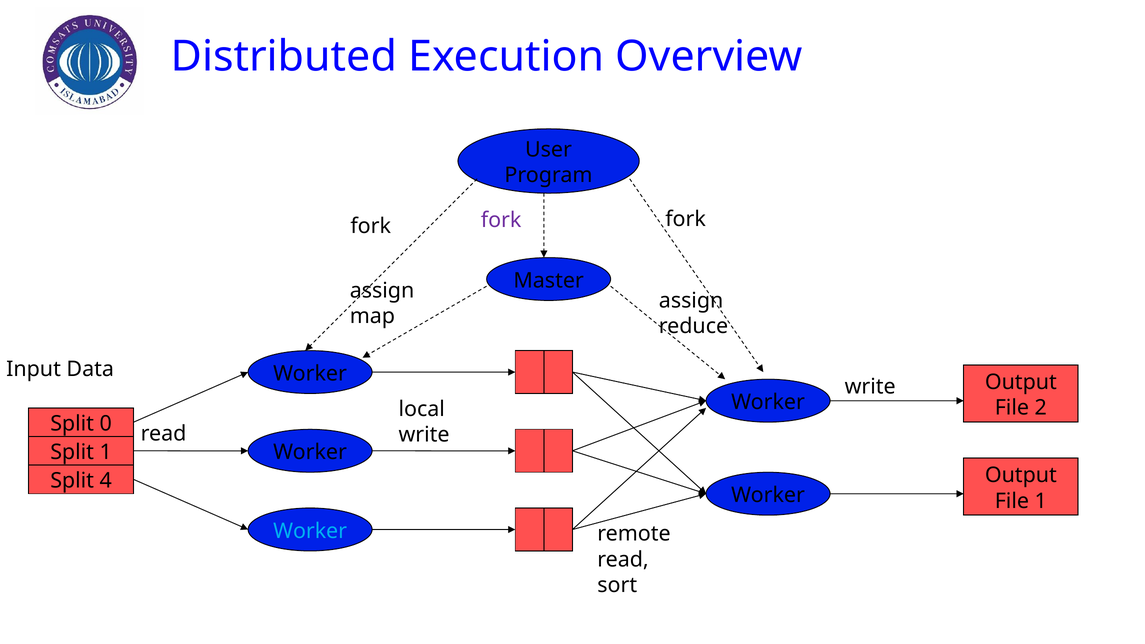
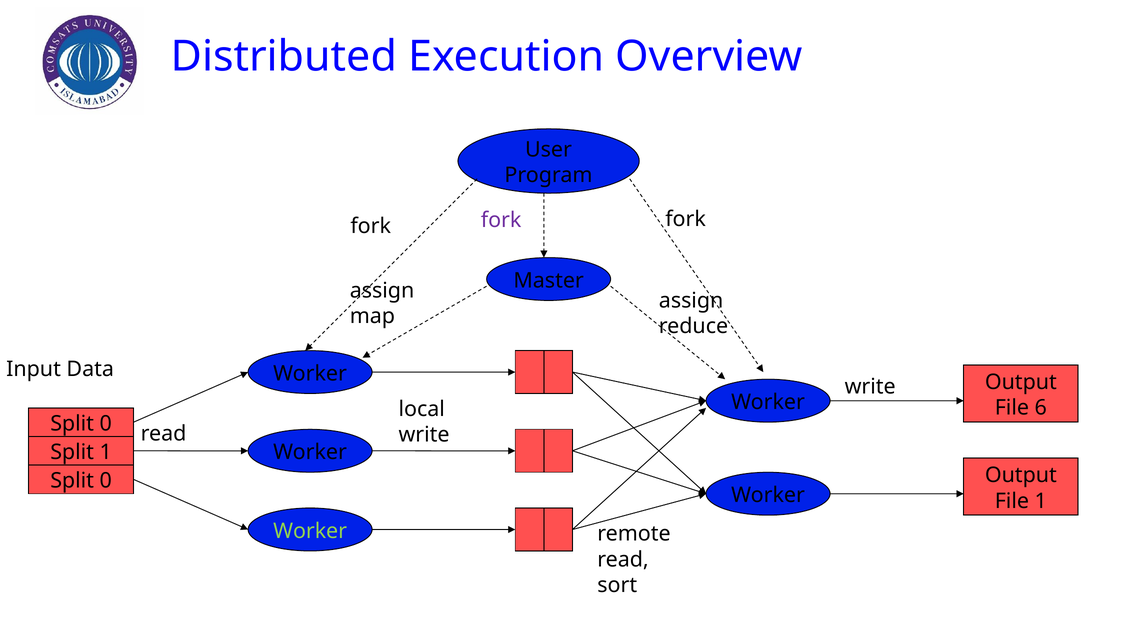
2: 2 -> 6 (1041, 408)
4: 4 -> 0 (106, 481)
Worker colour: light blue -> light green (310, 531)
